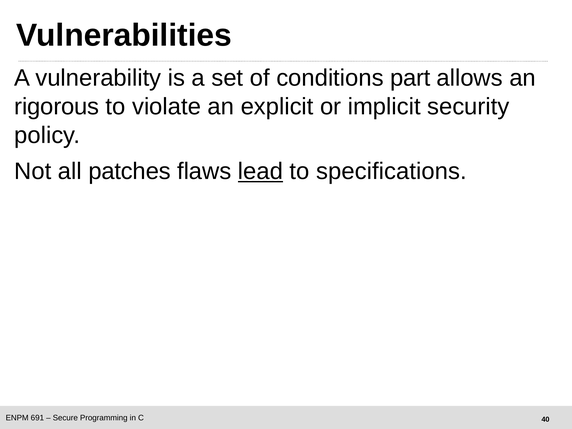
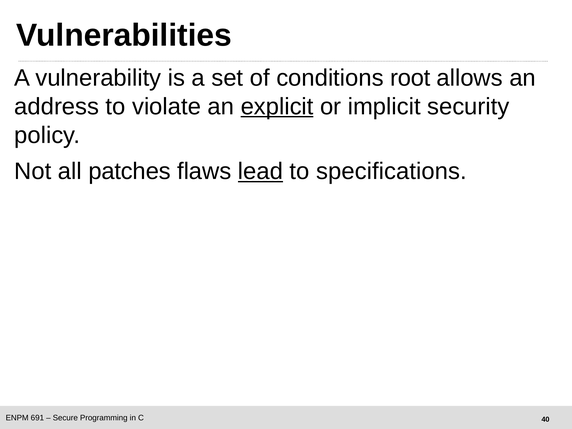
part: part -> root (410, 78)
rigorous: rigorous -> address (57, 107)
explicit underline: none -> present (277, 107)
